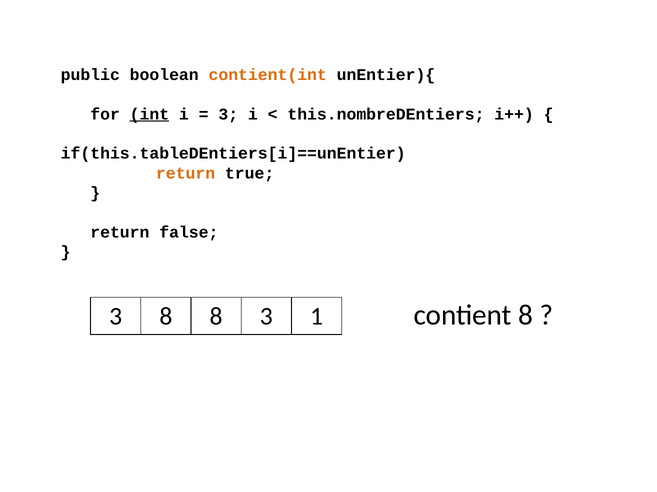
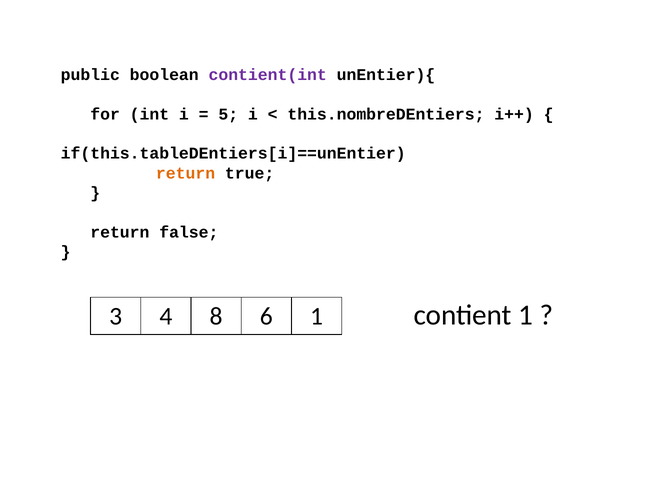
contient(int colour: orange -> purple (268, 75)
int underline: present -> none (149, 114)
3: 3 -> 5 (228, 114)
3 8: 8 -> 4 (166, 317)
8 3: 3 -> 6 (266, 317)
contient 8: 8 -> 1 (526, 316)
